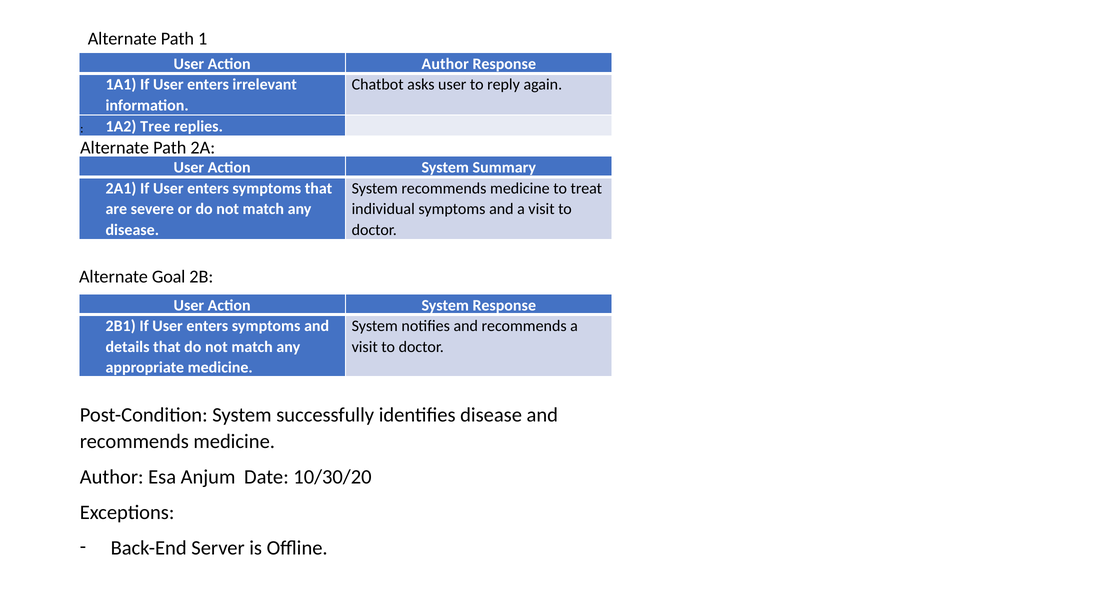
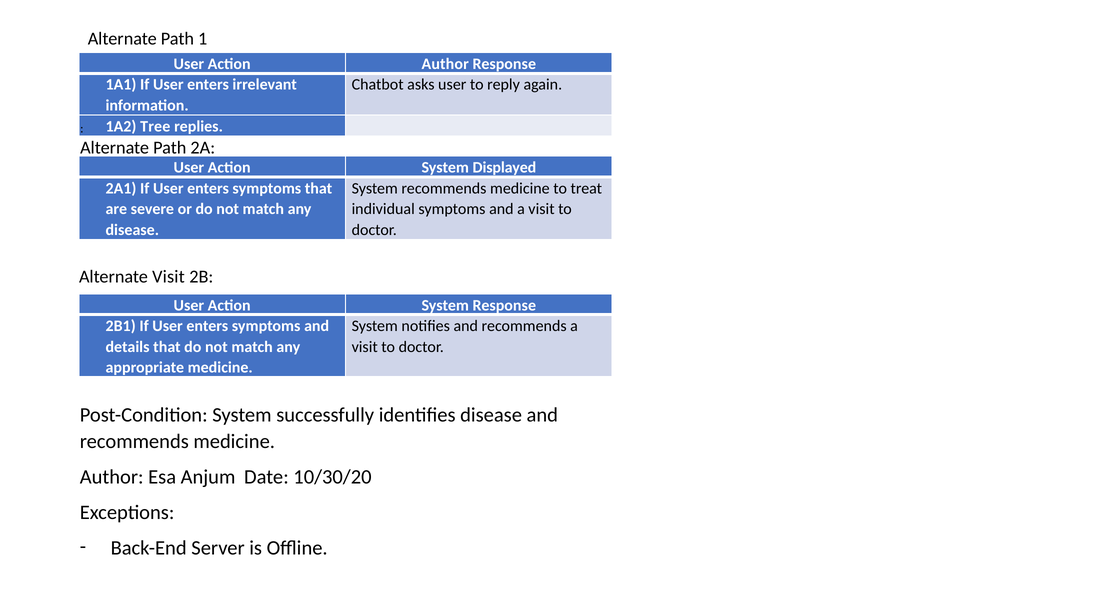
Summary: Summary -> Displayed (504, 168)
Alternate Goal: Goal -> Visit (168, 276)
